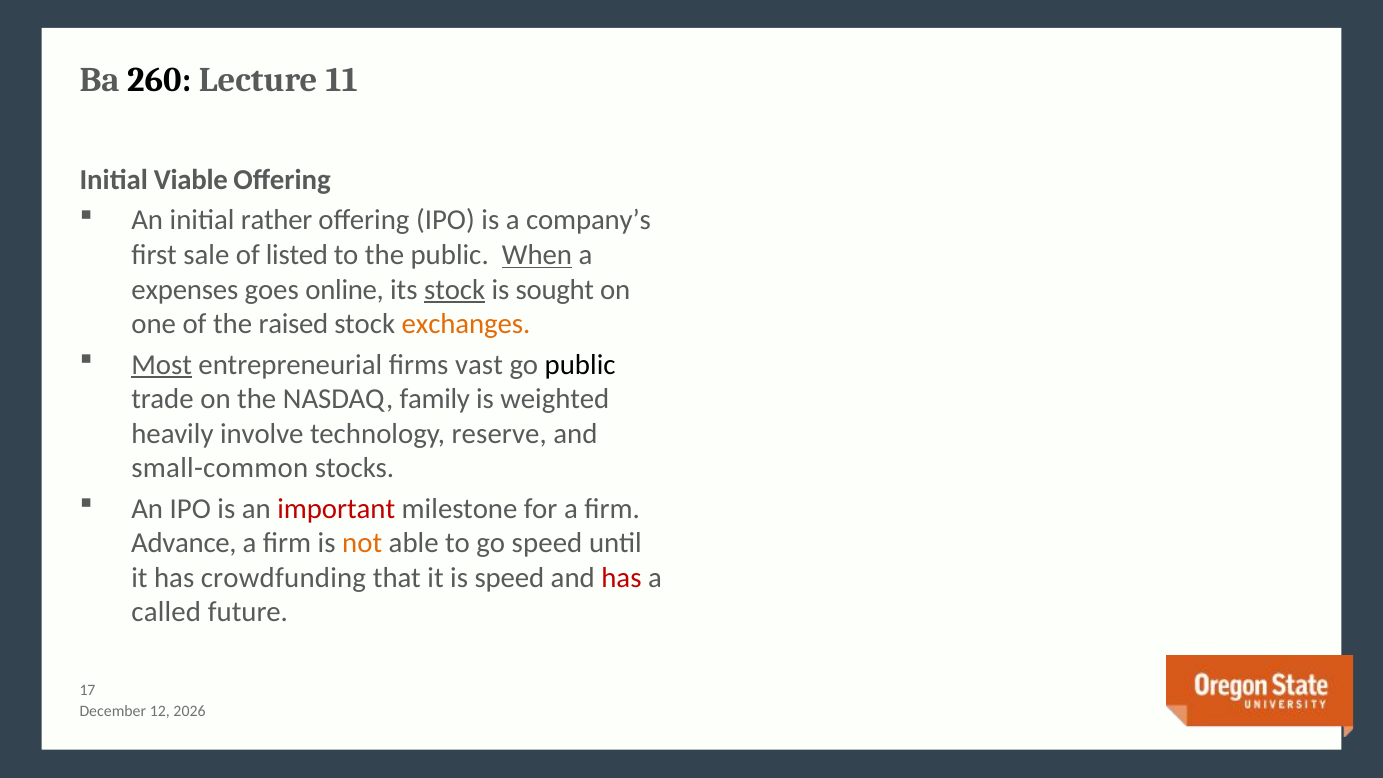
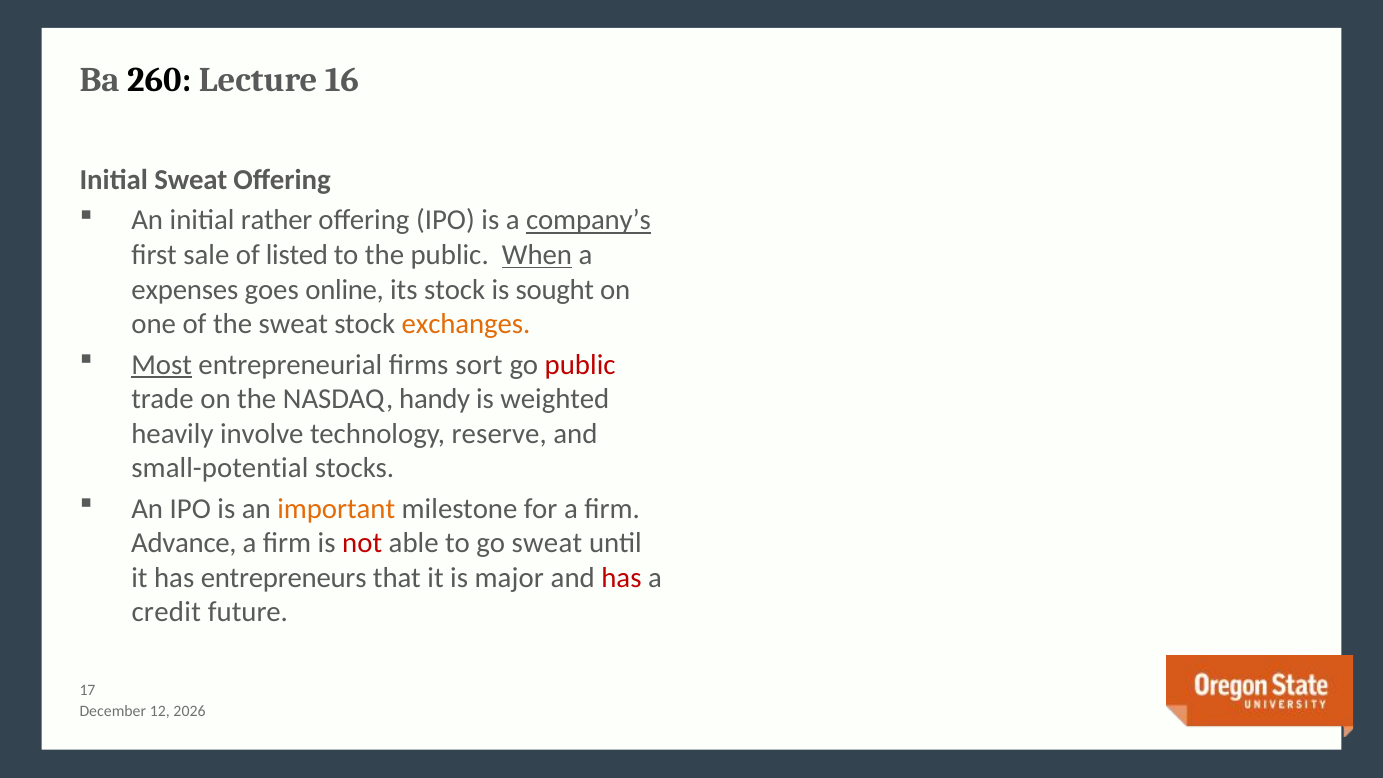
11: 11 -> 16 (342, 80)
Initial Viable: Viable -> Sweat (191, 180)
company’s underline: none -> present (589, 220)
stock underline: present -> none (455, 290)
the raised: raised -> sweat (293, 324)
vast: vast -> sort (479, 365)
public colour: black -> red (580, 365)
family: family -> handy (435, 399)
small-common: small-common -> small-potential (220, 468)
important colour: red -> orange (336, 509)
not colour: orange -> red (362, 543)
go speed: speed -> sweat (547, 543)
crowdfunding: crowdfunding -> entrepreneurs (284, 578)
is speed: speed -> major (509, 578)
called: called -> credit (166, 612)
